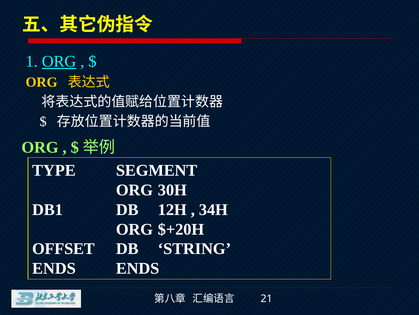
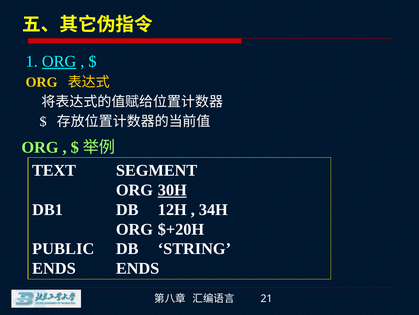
TYPE: TYPE -> TEXT (54, 170)
30H underline: none -> present (172, 190)
OFFSET: OFFSET -> PUBLIC (63, 248)
